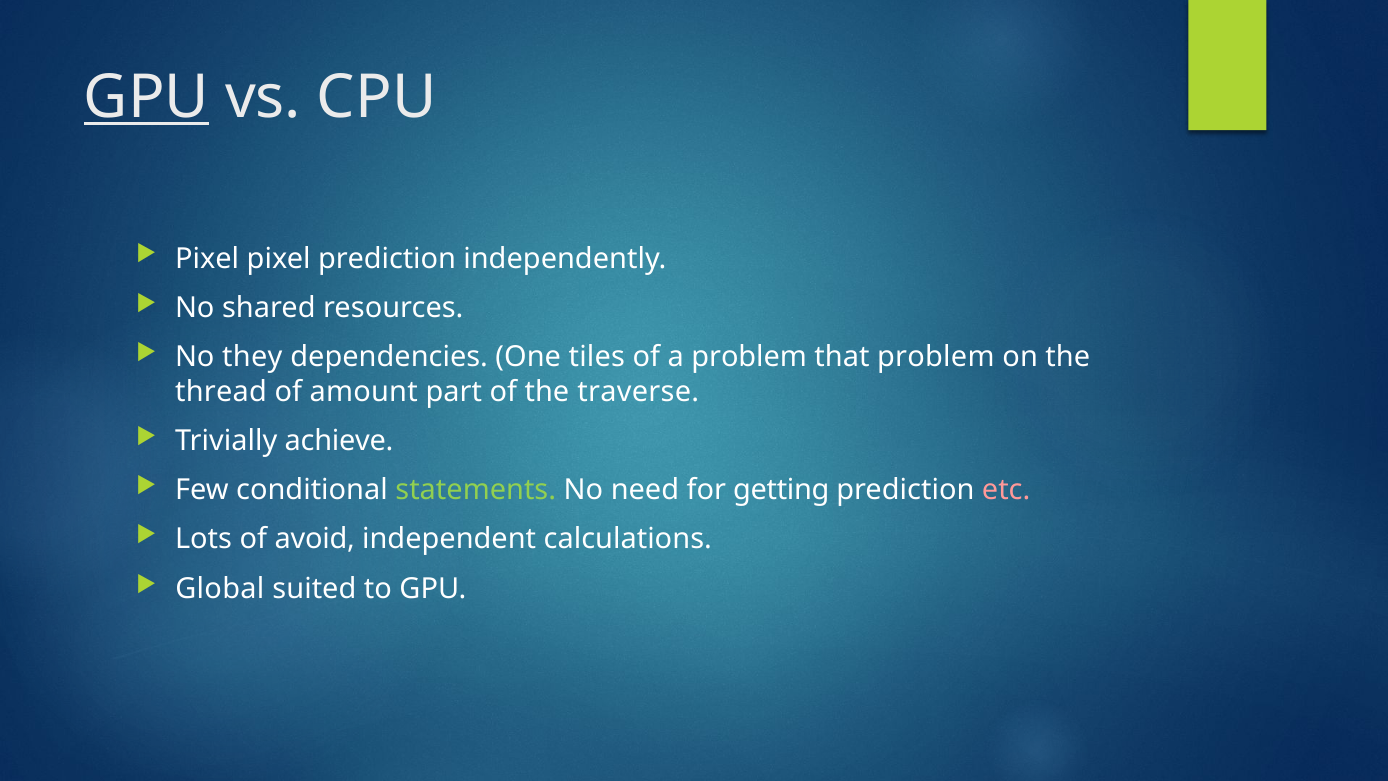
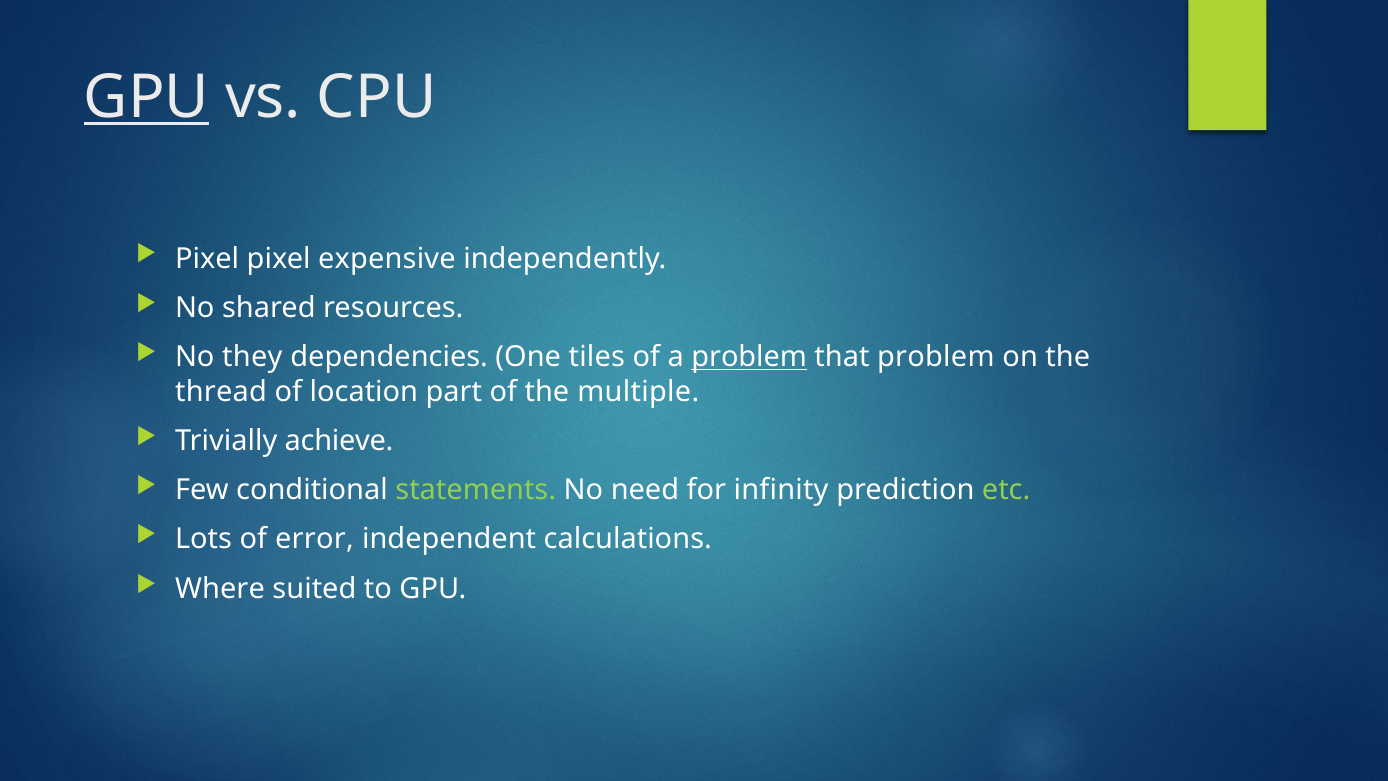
pixel prediction: prediction -> expensive (387, 258)
problem underline: none -> present (749, 357)
amount: amount -> location (364, 392)
traverse: traverse -> multiple (638, 392)
getting: getting -> infinity (781, 490)
etc colour: pink -> light green (1006, 490)
avoid: avoid -> error (314, 539)
Global: Global -> Where (220, 588)
